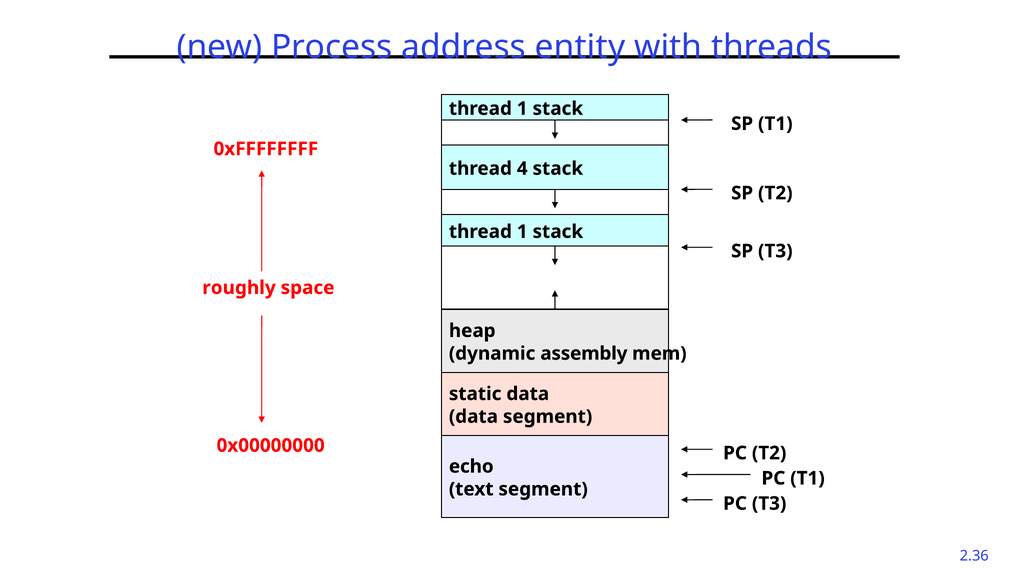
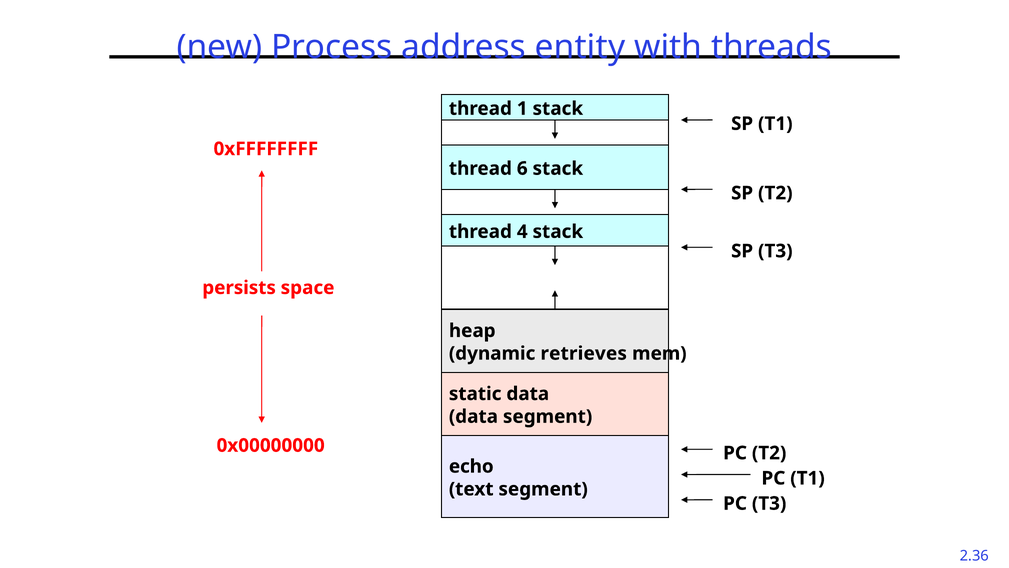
4: 4 -> 6 (522, 168)
1: 1 -> 4 (522, 231)
roughly: roughly -> persists (239, 288)
assembly: assembly -> retrieves (584, 353)
